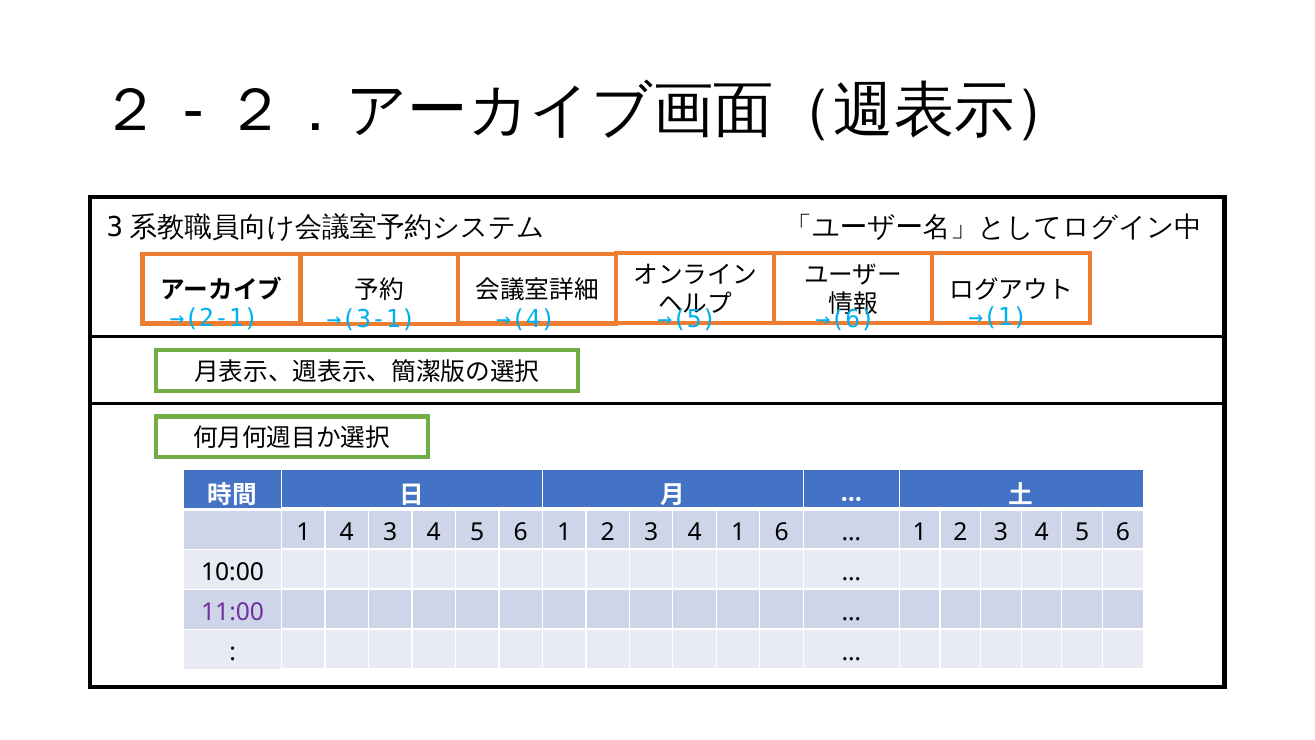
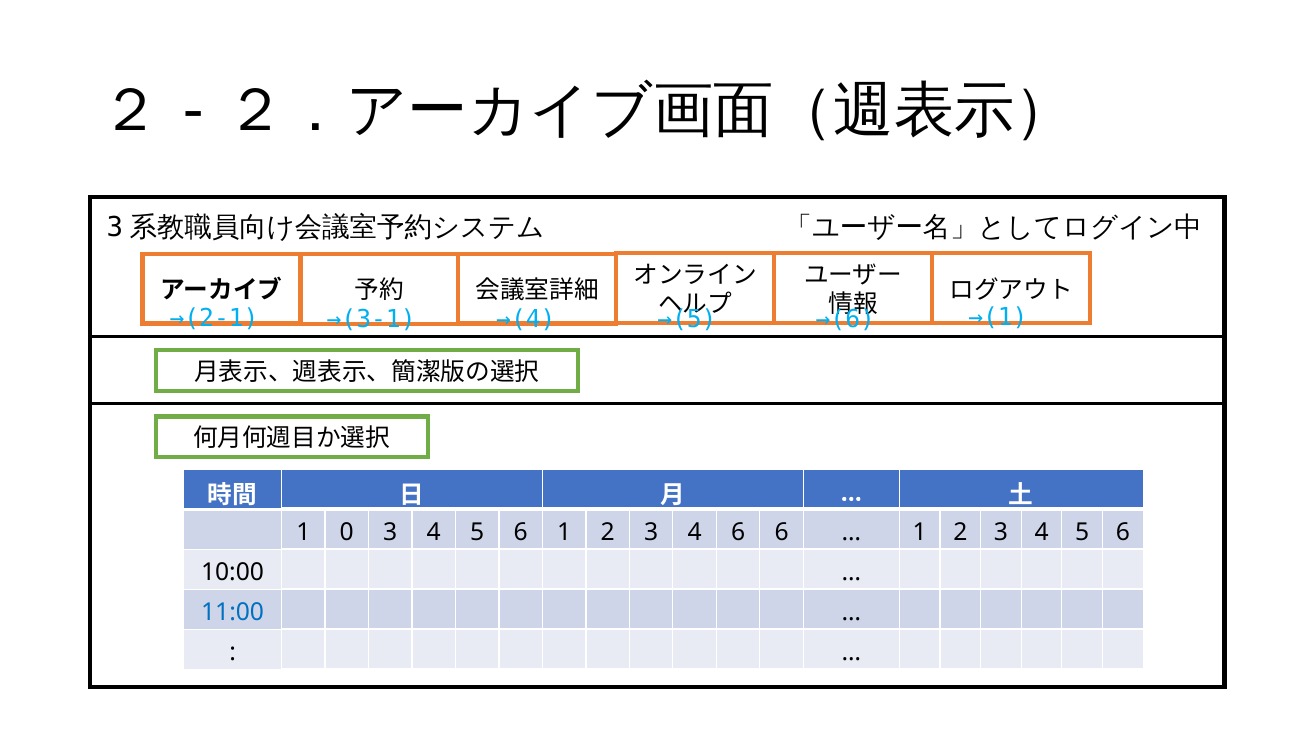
1 4: 4 -> 0 (347, 532)
4 1: 1 -> 6 (738, 532)
11:00 colour: purple -> blue (233, 612)
